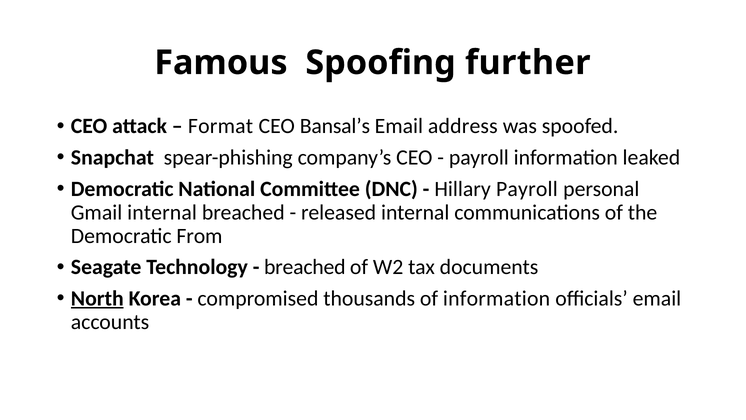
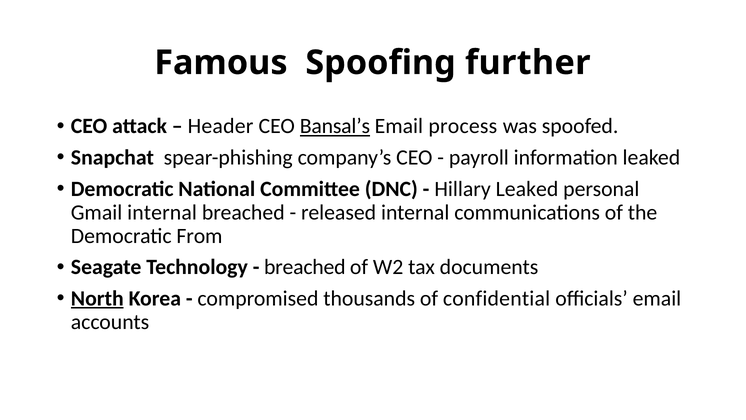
Format: Format -> Header (221, 126)
Bansal’s underline: none -> present (335, 126)
address: address -> process (463, 126)
Hillary Payroll: Payroll -> Leaked (527, 189)
of information: information -> confidential (497, 298)
